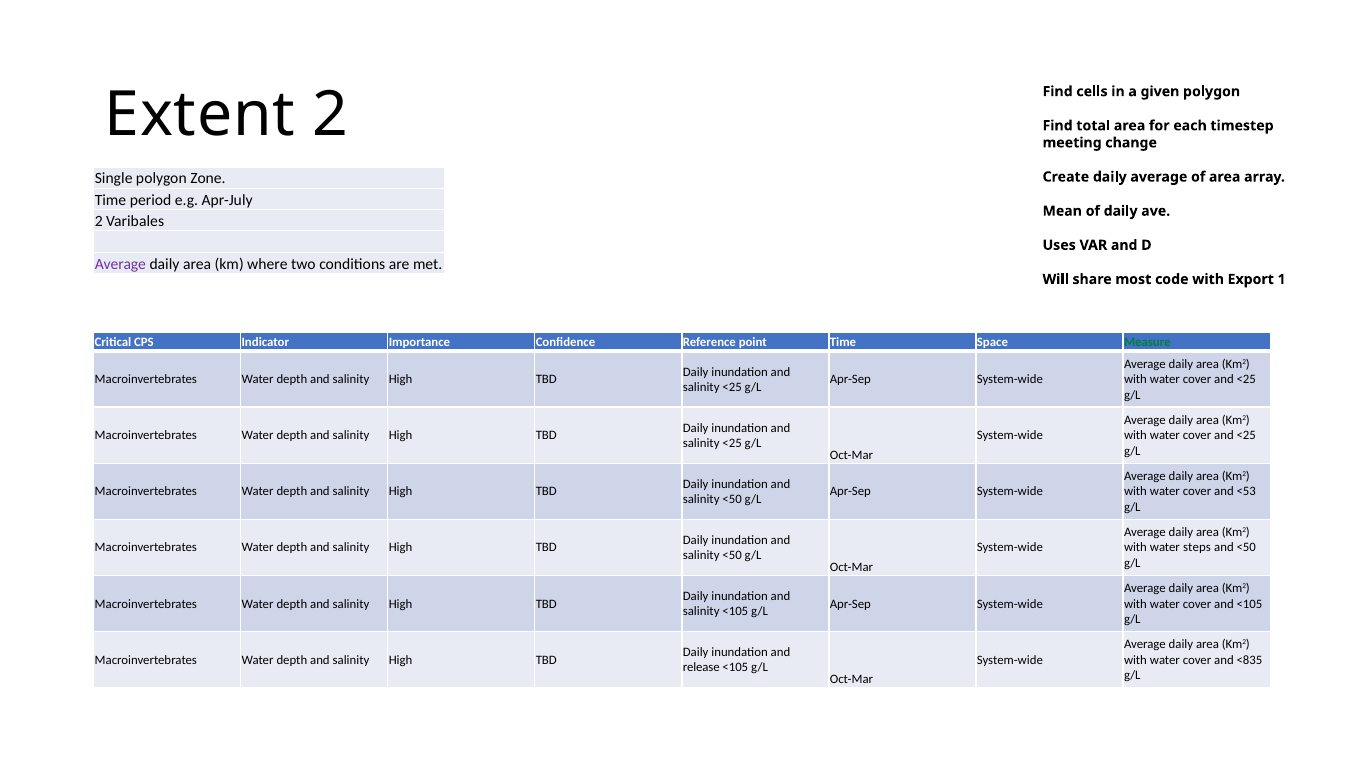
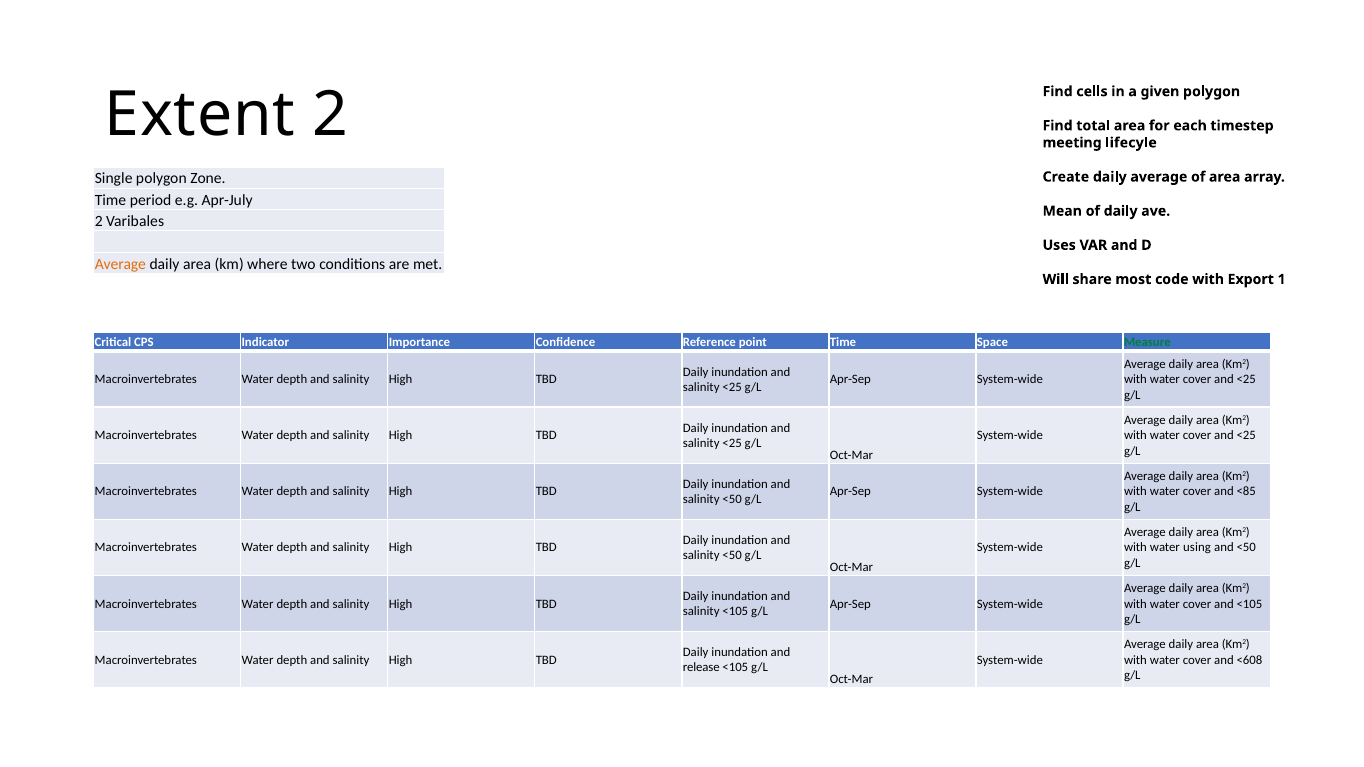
change: change -> lifecyle (1131, 143)
Average colour: purple -> orange (120, 264)
<53: <53 -> <85 (1246, 492)
steps: steps -> using (1197, 548)
<835: <835 -> <608 (1250, 660)
